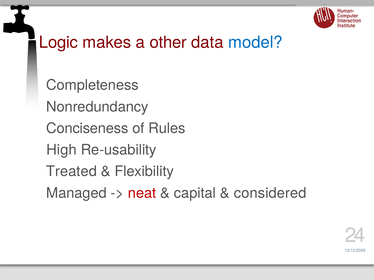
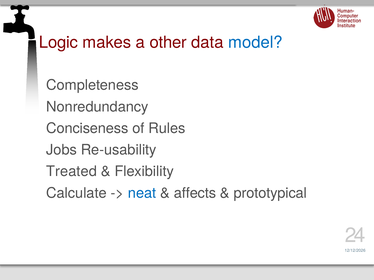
High: High -> Jobs (62, 150)
Managed: Managed -> Calculate (76, 193)
neat colour: red -> blue (142, 193)
capital: capital -> affects (195, 193)
considered: considered -> prototypical (270, 193)
